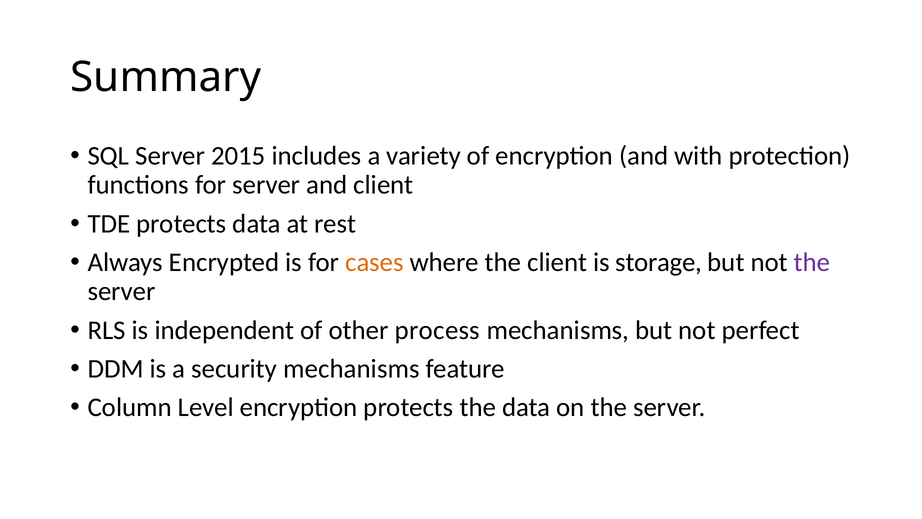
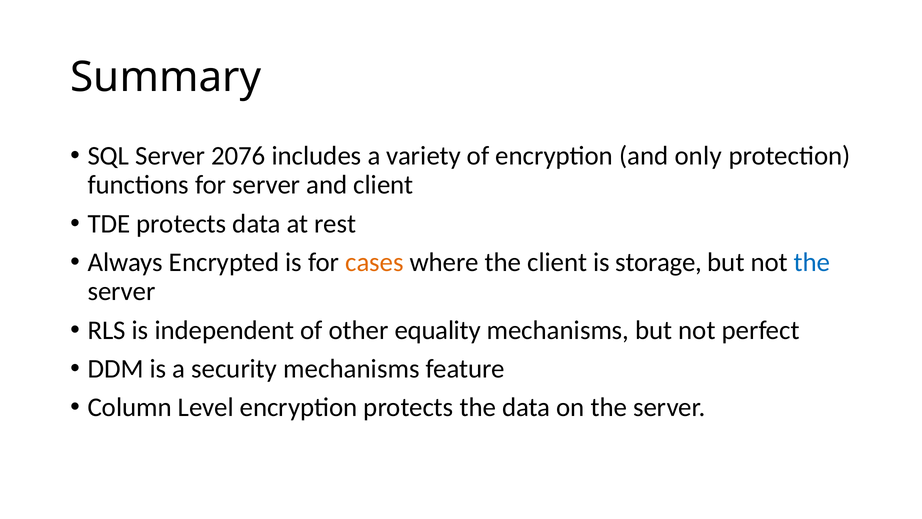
2015: 2015 -> 2076 (238, 156)
with: with -> only (698, 156)
the colour: purple -> blue (812, 262)
process: process -> equality (438, 330)
